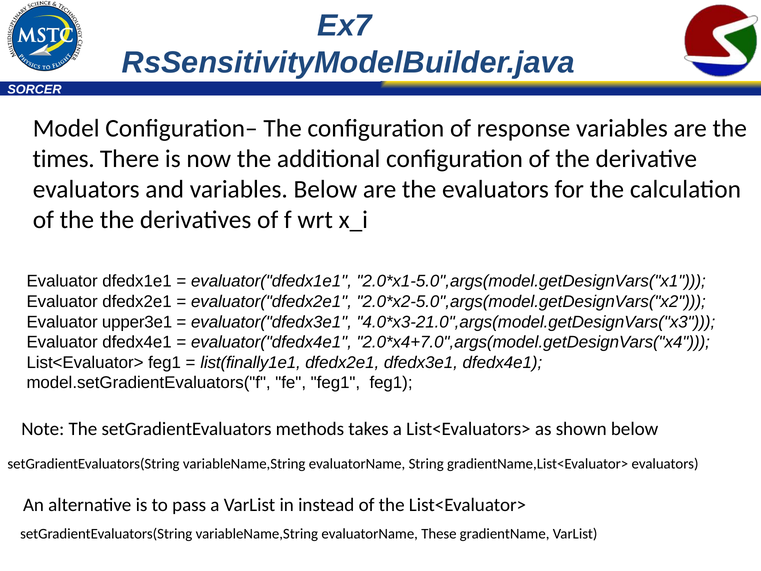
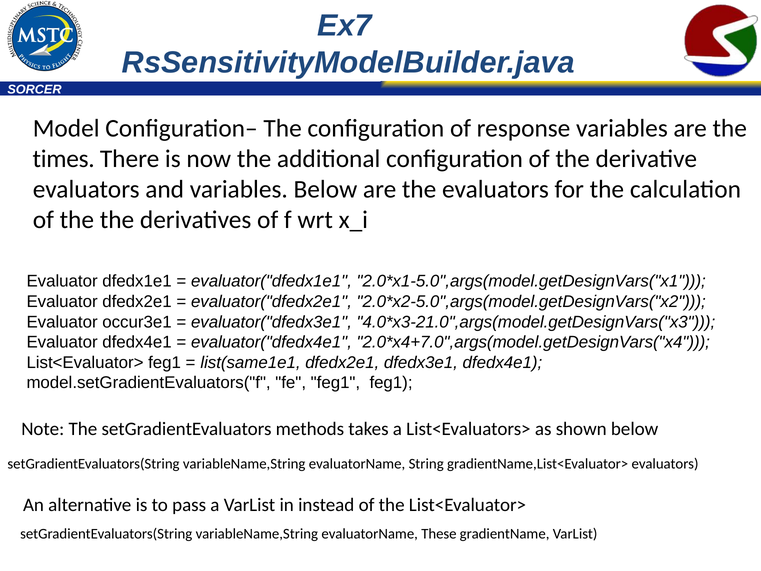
upper3e1: upper3e1 -> occur3e1 (137, 322)
list(finally1e1: list(finally1e1 -> list(same1e1 (251, 362)
